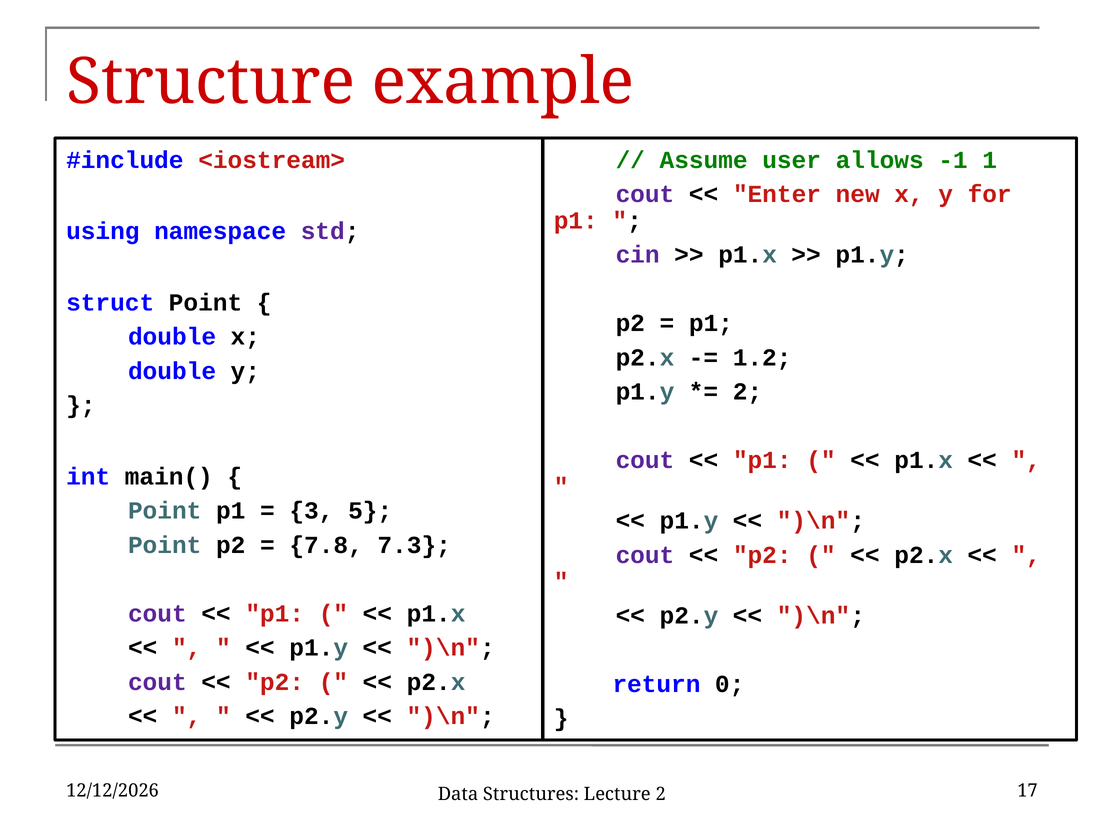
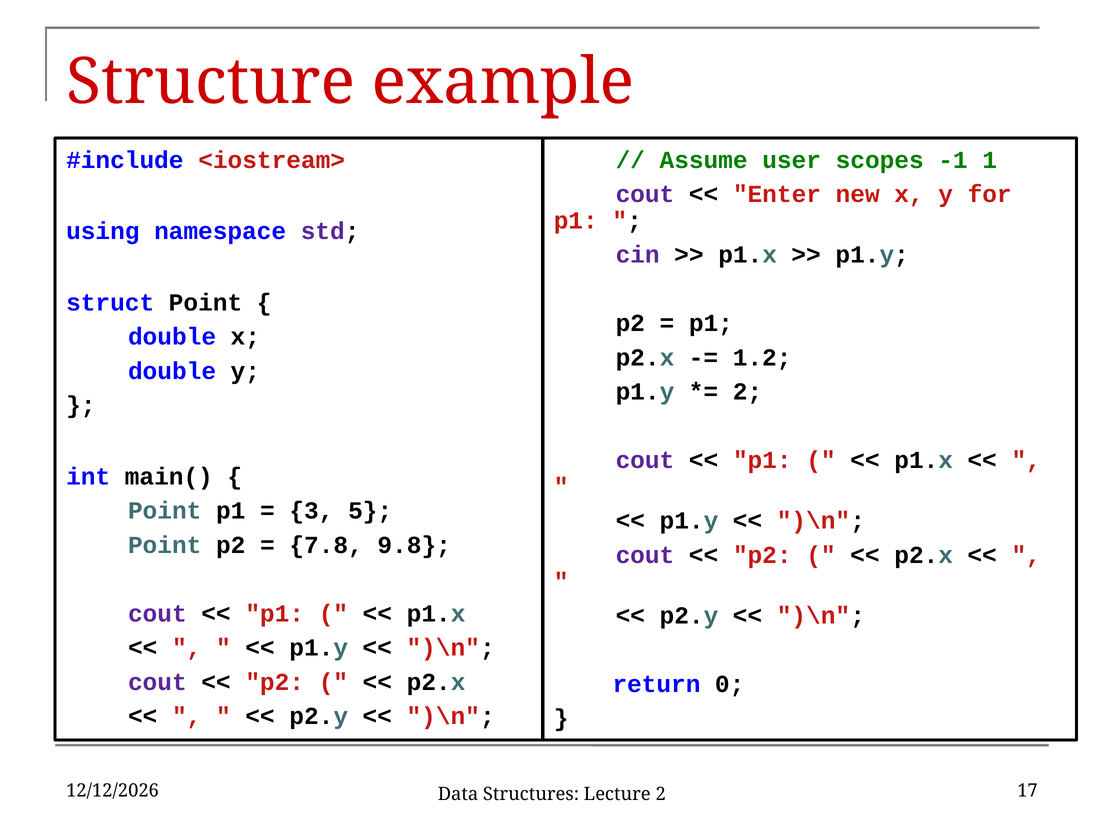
allows: allows -> scopes (880, 160)
7.3: 7.3 -> 9.8 (414, 545)
